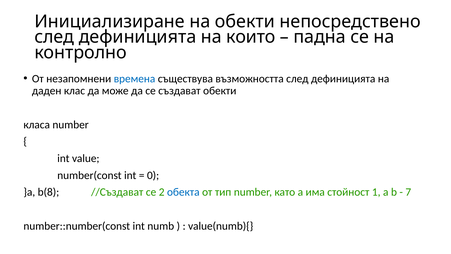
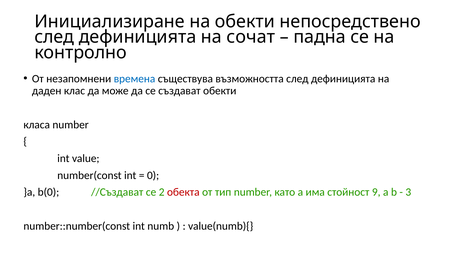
които: които -> сочат (251, 37)
b(8: b(8 -> b(0 (48, 192)
обекта colour: blue -> red (183, 192)
1: 1 -> 9 (376, 192)
7: 7 -> 3 (408, 192)
